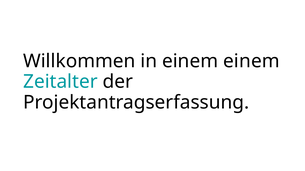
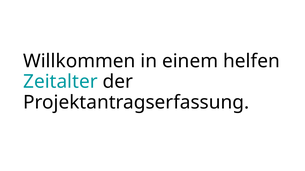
einem einem: einem -> helfen (251, 61)
